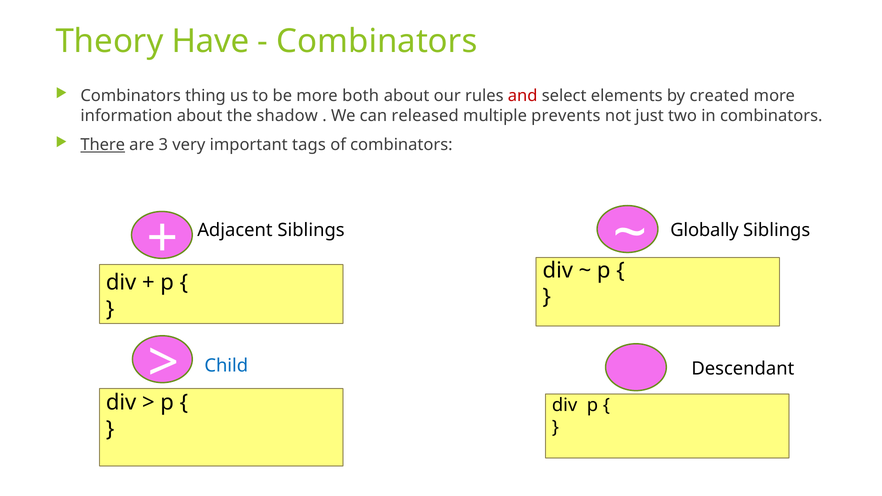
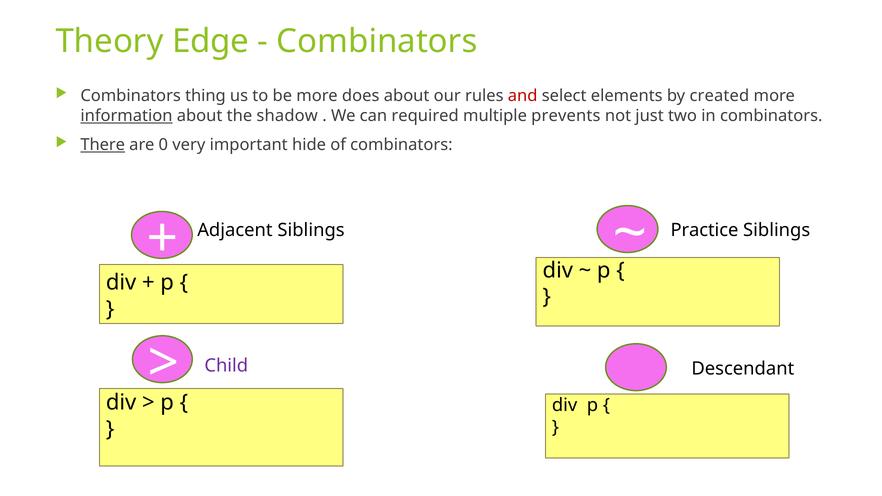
Have: Have -> Edge (210, 41)
both: both -> does (361, 96)
information underline: none -> present (126, 116)
released: released -> required (425, 116)
3: 3 -> 0 (163, 145)
tags: tags -> hide (309, 145)
Globally: Globally -> Practice (704, 230)
Child colour: blue -> purple (226, 366)
